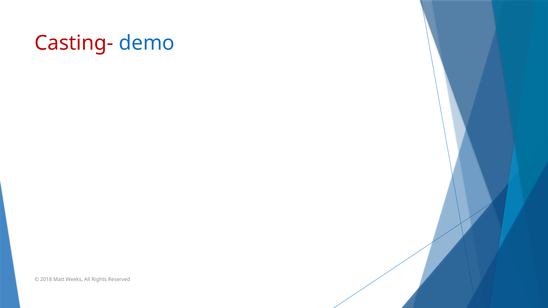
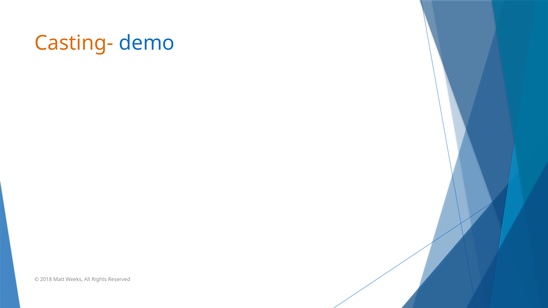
Casting- colour: red -> orange (74, 43)
